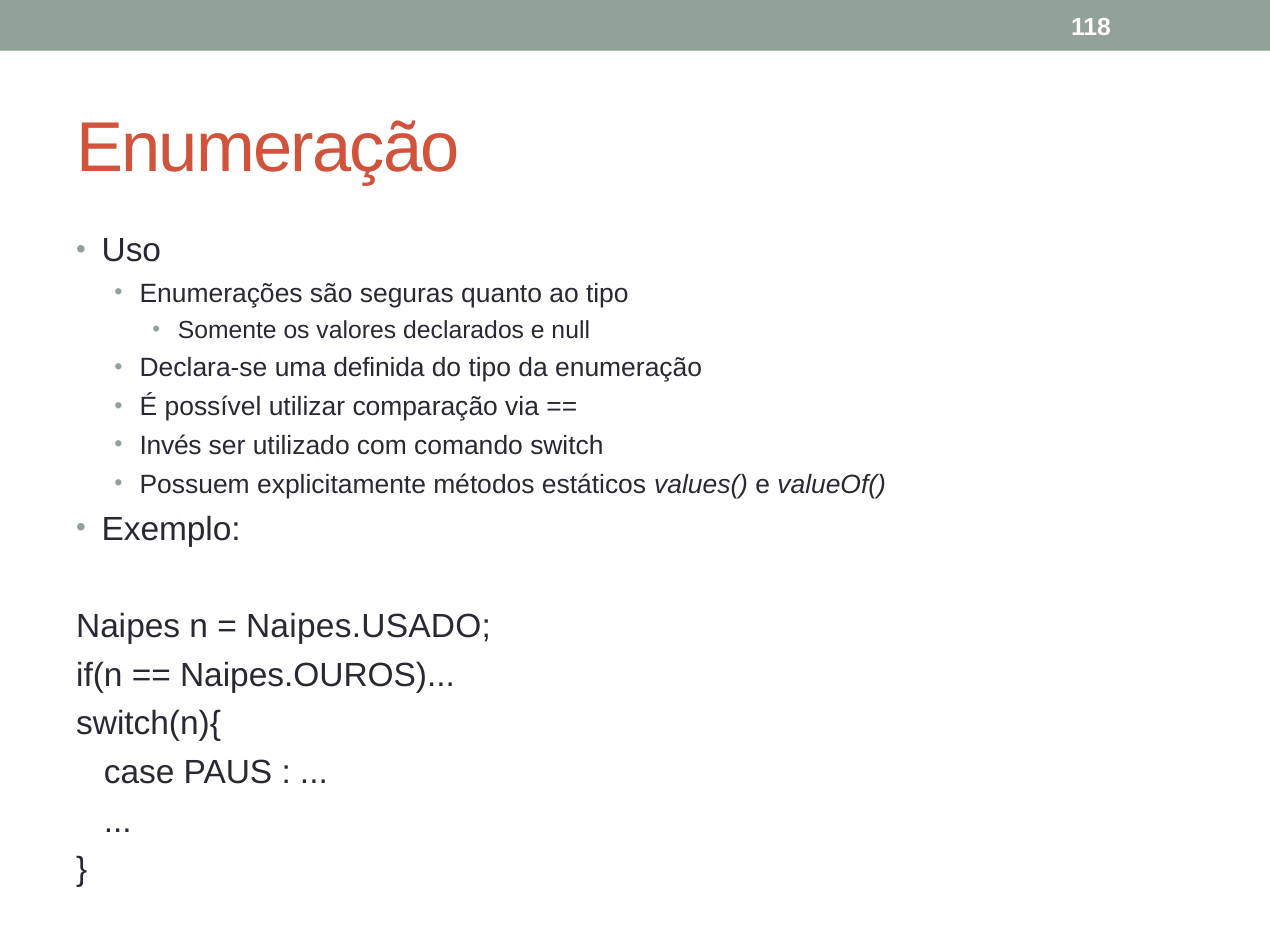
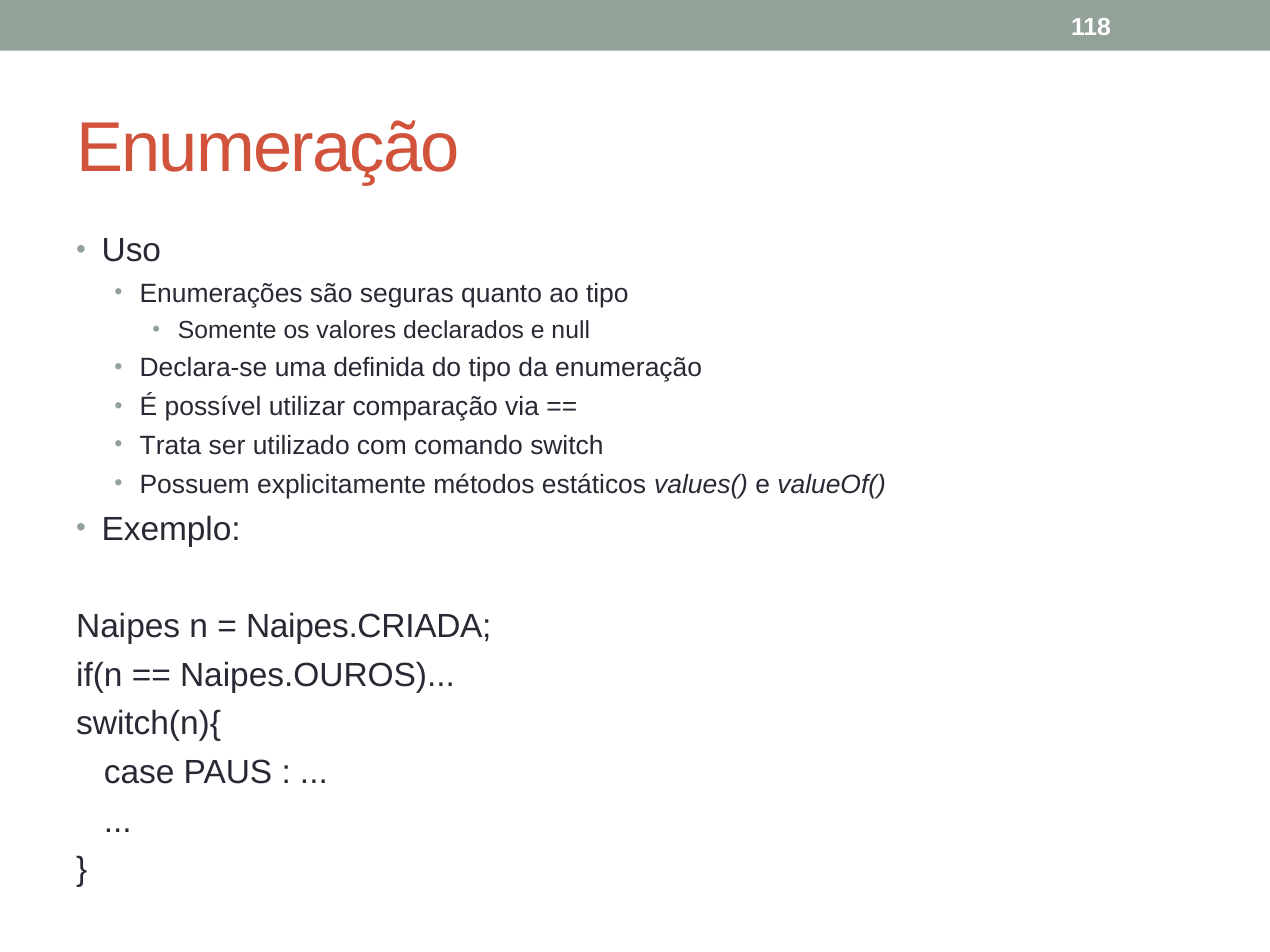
Invés: Invés -> Trata (171, 446)
Naipes.USADO: Naipes.USADO -> Naipes.CRIADA (369, 627)
